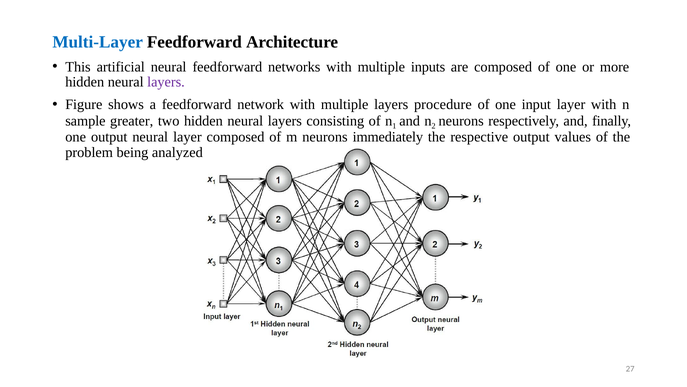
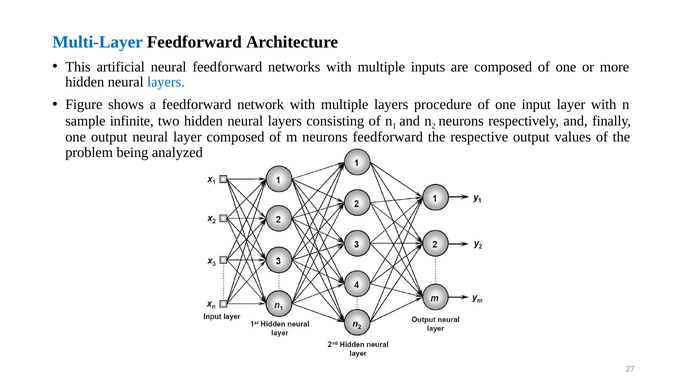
layers colour: purple -> blue (166, 82)
greater: greater -> infinite (132, 121)
neurons immediately: immediately -> feedforward (388, 137)
